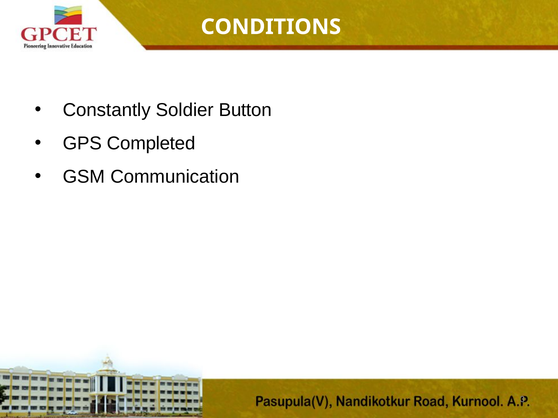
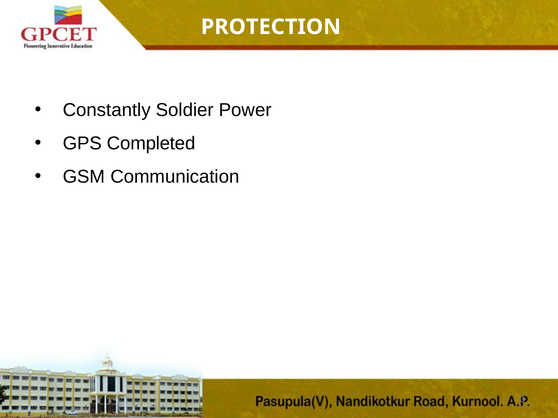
CONDITIONS: CONDITIONS -> PROTECTION (271, 27)
Button: Button -> Power (245, 110)
